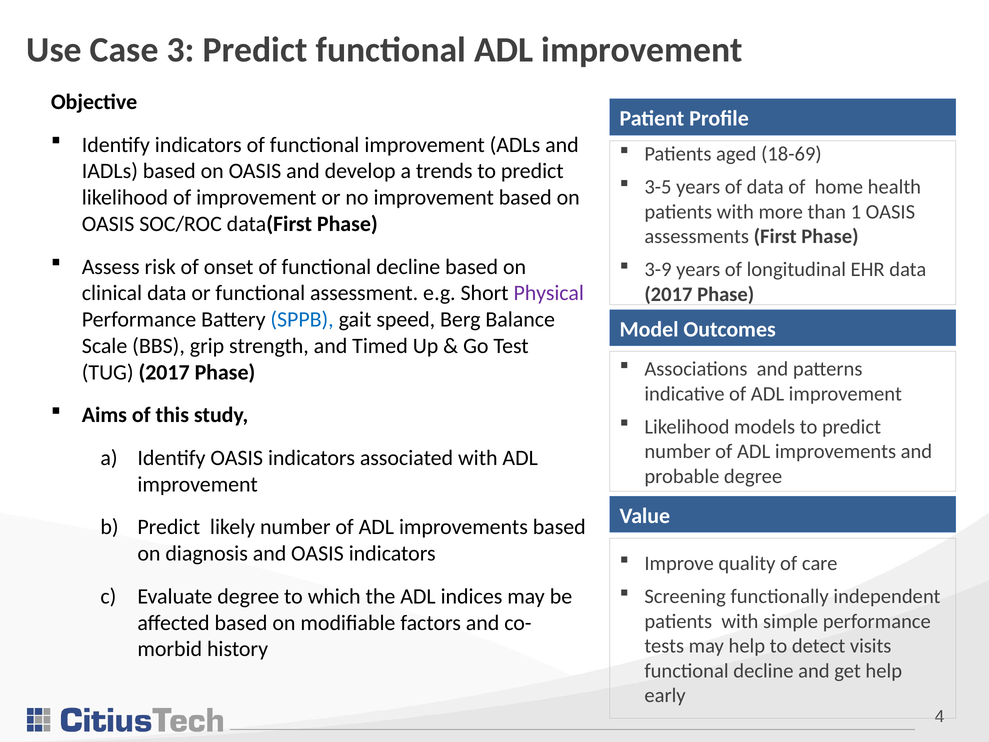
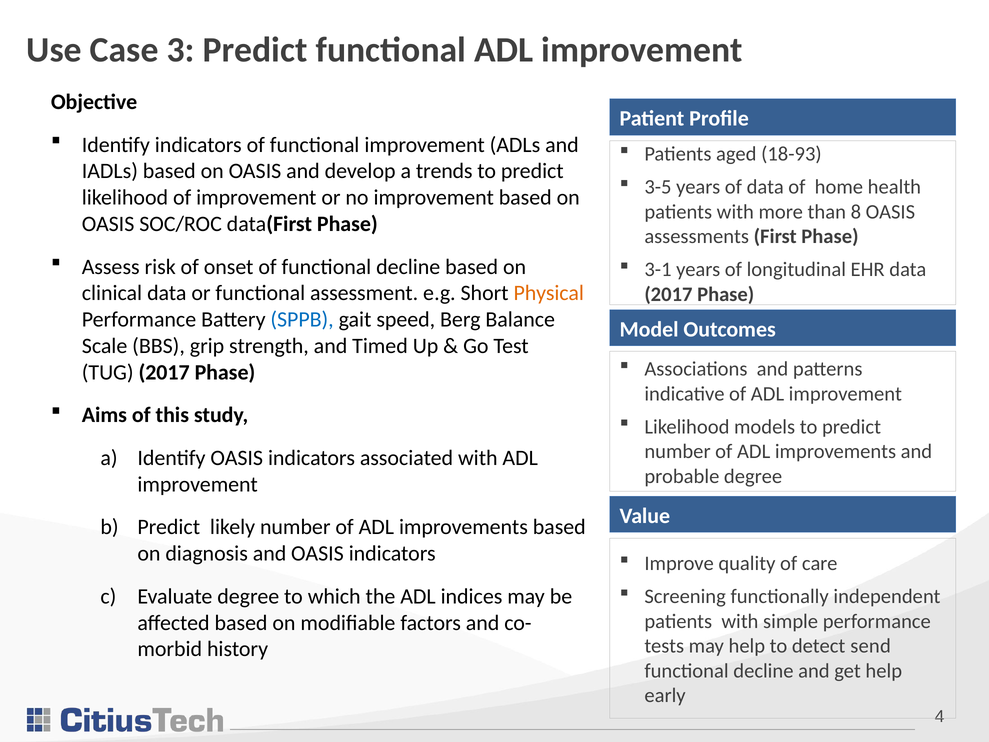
18-69: 18-69 -> 18-93 (791, 154)
1: 1 -> 8 (856, 212)
3-9: 3-9 -> 3-1 (658, 270)
Physical colour: purple -> orange (549, 293)
visits: visits -> send (871, 646)
